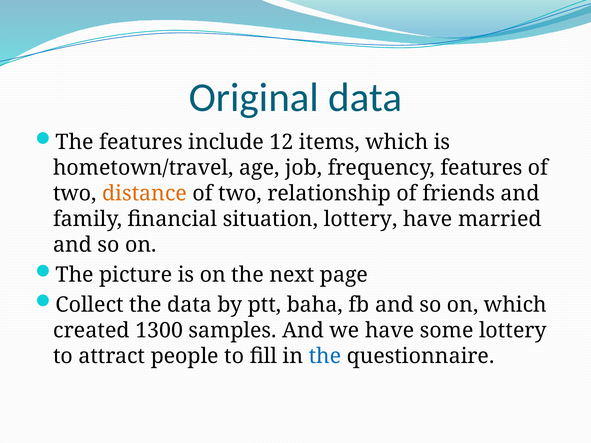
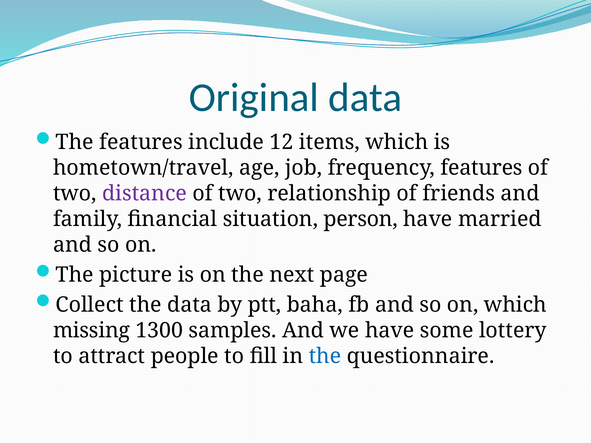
distance colour: orange -> purple (145, 194)
situation lottery: lottery -> person (361, 219)
created: created -> missing (92, 331)
